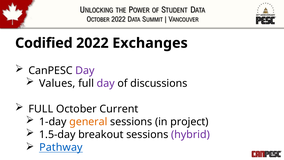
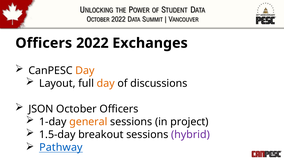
Codified: Codified -> Officers (44, 43)
Day colour: purple -> orange (85, 70)
Values: Values -> Layout (57, 83)
day colour: purple -> orange (106, 83)
FULL: FULL -> JSON (41, 109)
October Current: Current -> Officers (119, 109)
